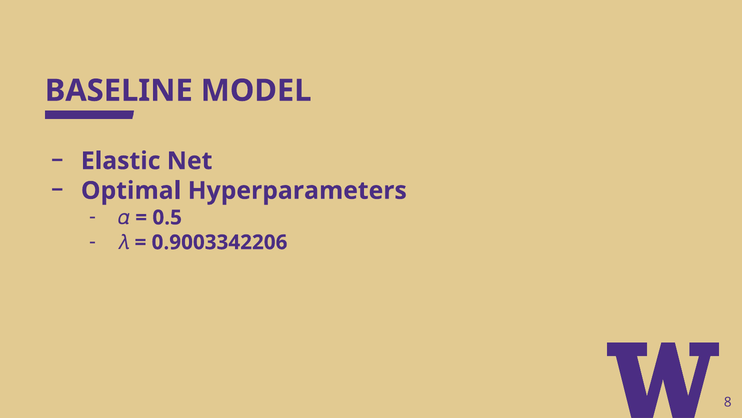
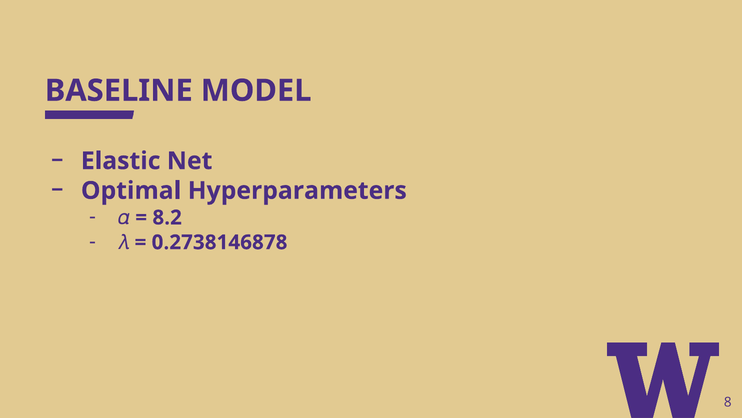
0.5: 0.5 -> 8.2 (167, 217)
0.9003342206: 0.9003342206 -> 0.2738146878 (220, 242)
